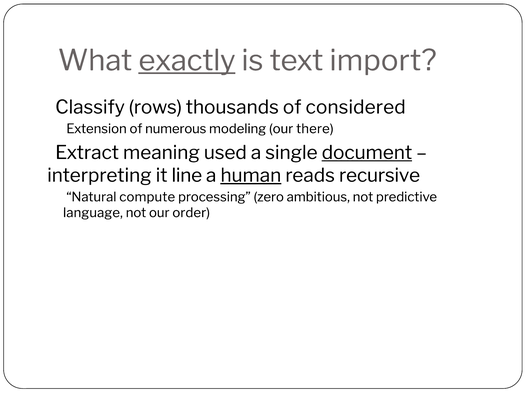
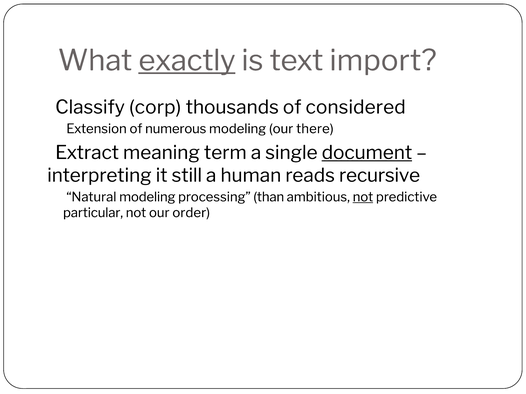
rows: rows -> corp (155, 107)
used: used -> term (225, 153)
line: line -> still (187, 176)
human underline: present -> none (251, 176)
compute: compute -> modeling (147, 197)
zero: zero -> than (269, 197)
not underline: none -> present (363, 197)
language: language -> particular (93, 213)
